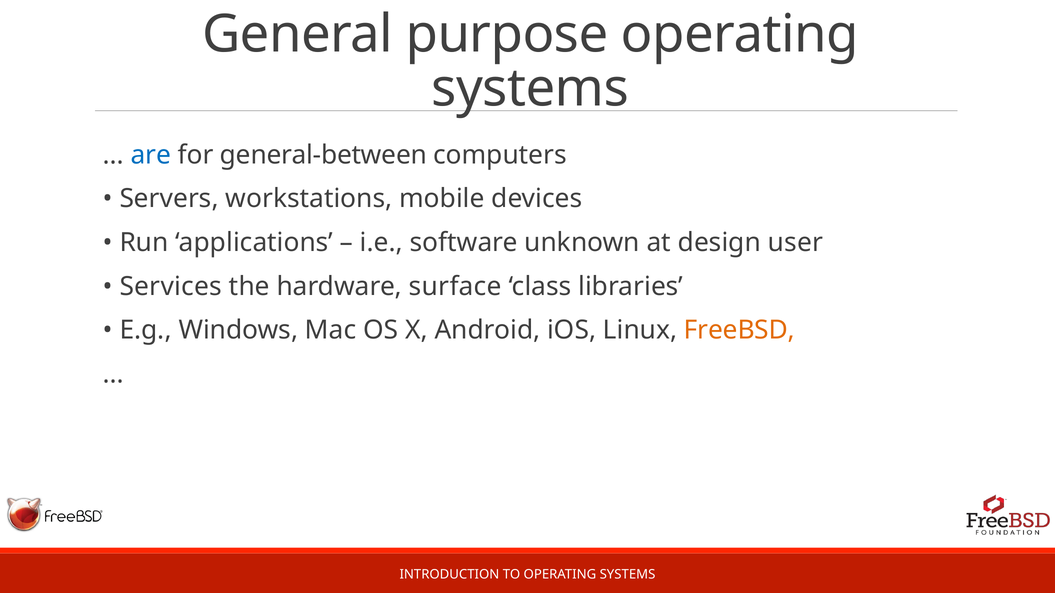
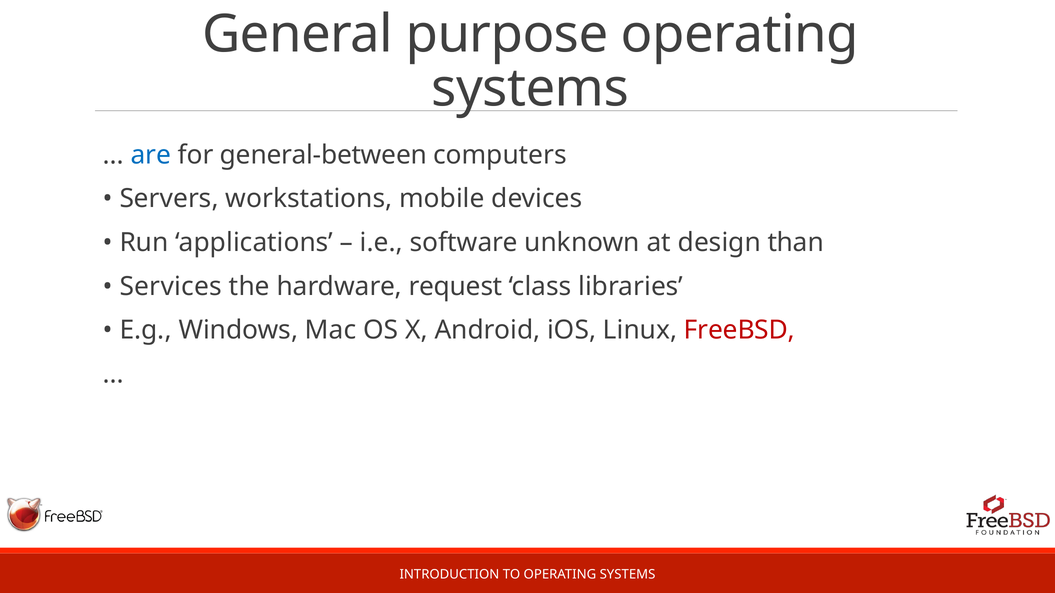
user: user -> than (796, 243)
surface: surface -> request (456, 287)
FreeBSD colour: orange -> red (739, 330)
